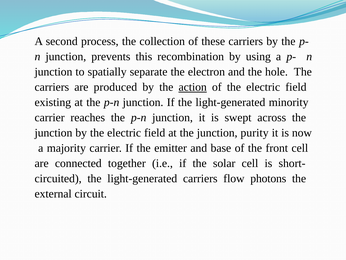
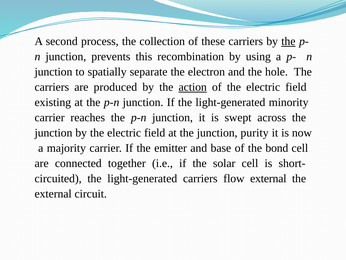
the underline: none -> present (288, 41)
front: front -> bond (277, 148)
flow photons: photons -> external (268, 178)
